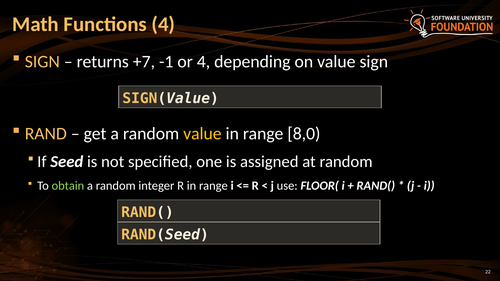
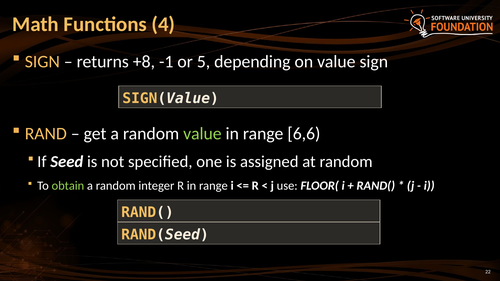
+7: +7 -> +8 (144, 62)
or 4: 4 -> 5 (204, 62)
value colour: yellow -> light green (202, 134)
8,0: 8,0 -> 6,6 (304, 134)
